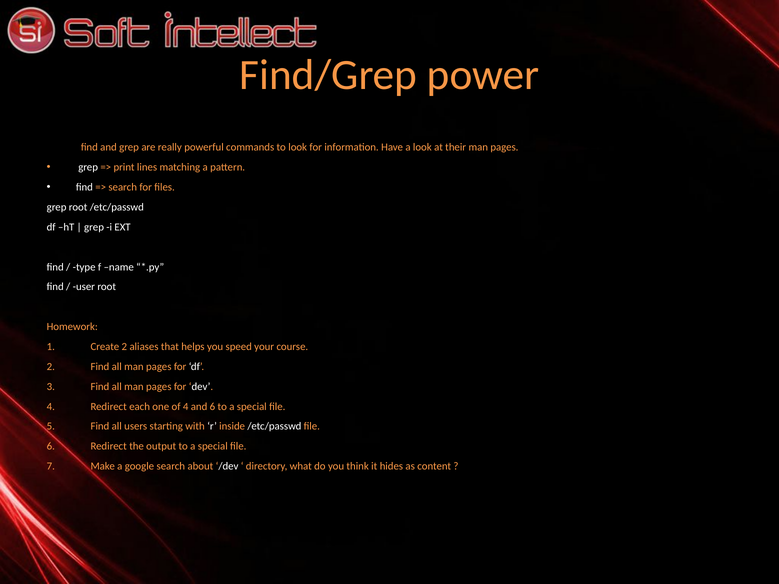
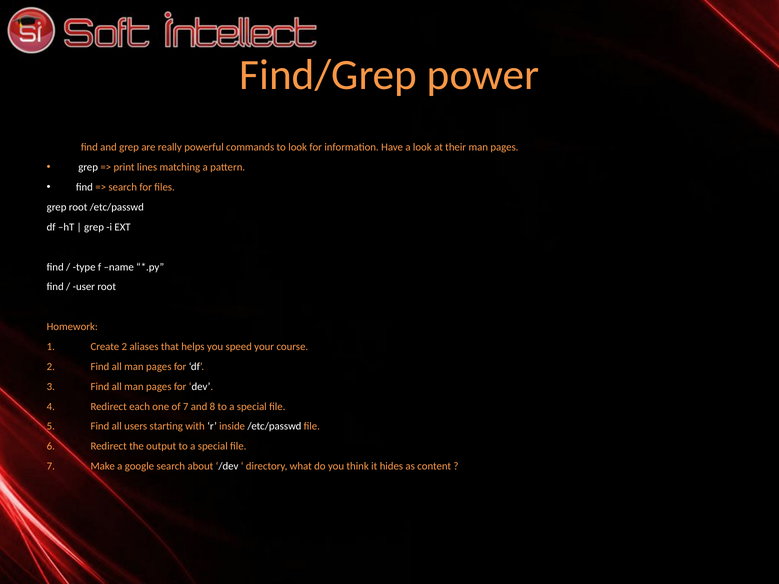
of 4: 4 -> 7 (186, 407)
and 6: 6 -> 8 (212, 407)
